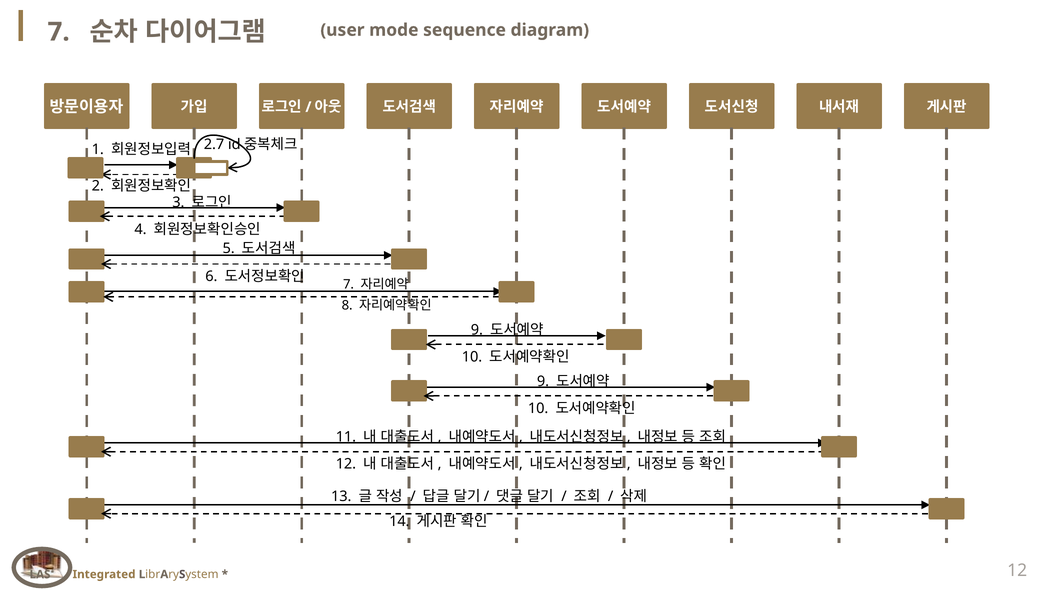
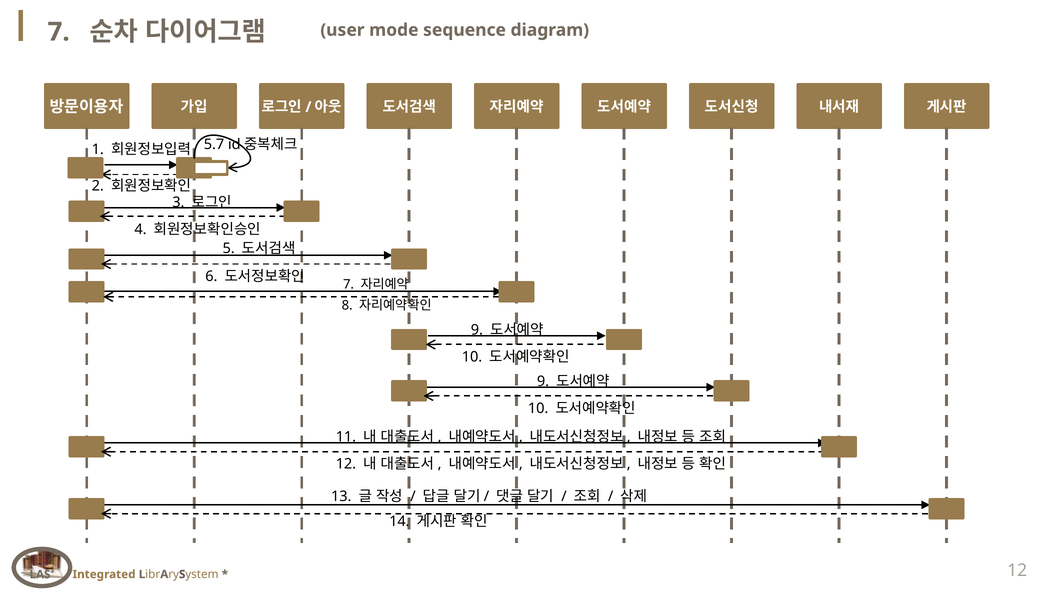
2.7: 2.7 -> 5.7 (214, 145)
